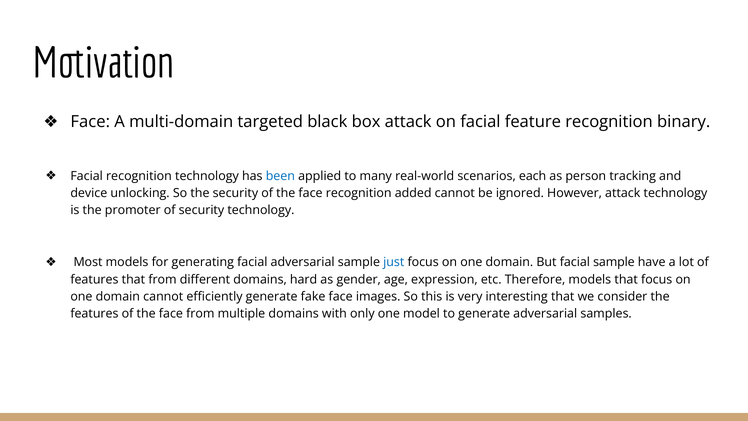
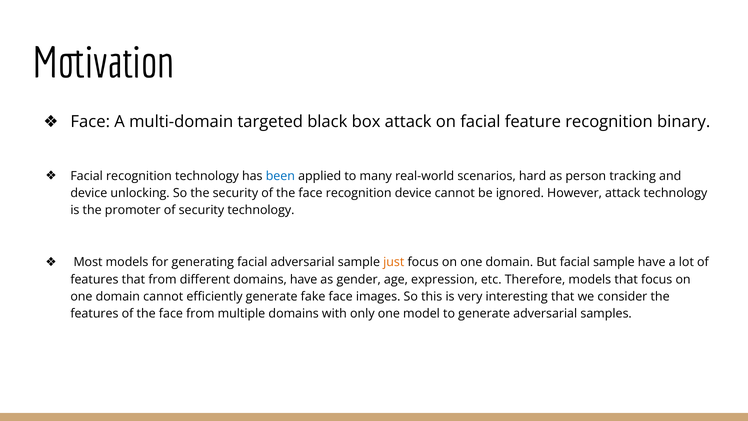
each: each -> hard (533, 176)
recognition added: added -> device (413, 193)
just colour: blue -> orange (394, 262)
domains hard: hard -> have (304, 279)
